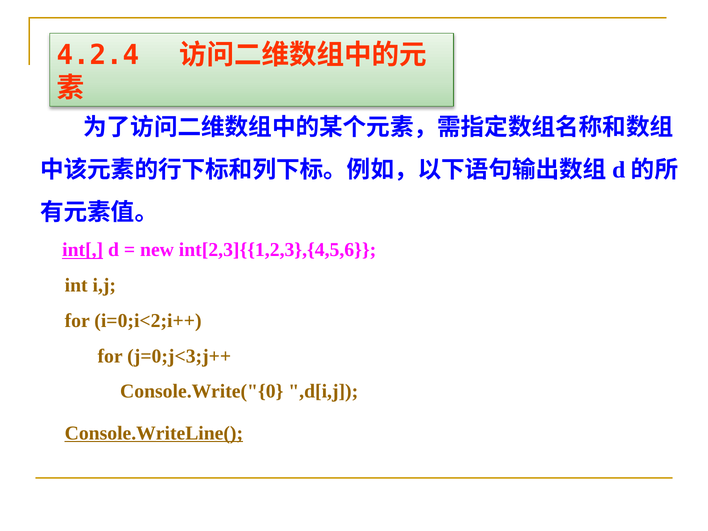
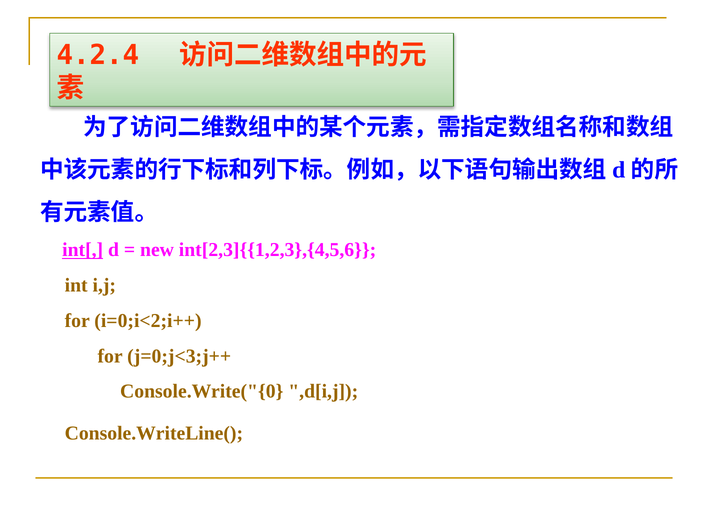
Console.WriteLine( underline: present -> none (154, 433)
